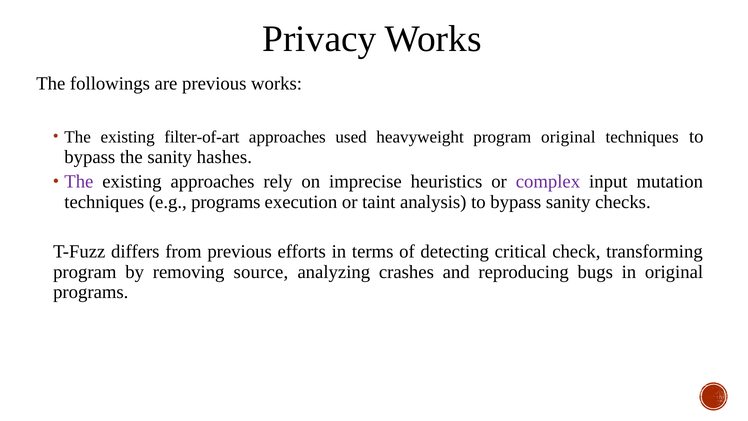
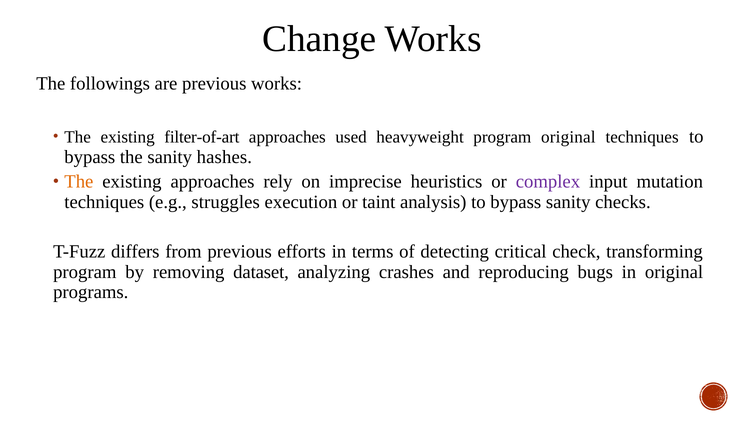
Privacy: Privacy -> Change (319, 39)
The colour: purple -> orange (79, 182)
e.g programs: programs -> struggles (226, 202)
source: source -> dataset (261, 272)
